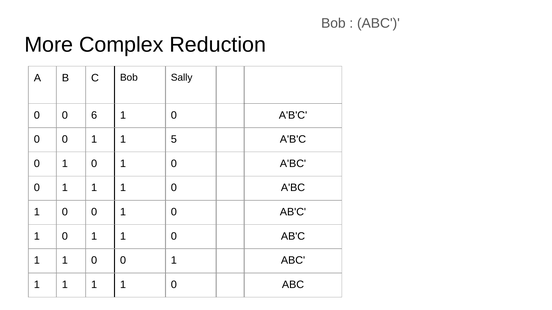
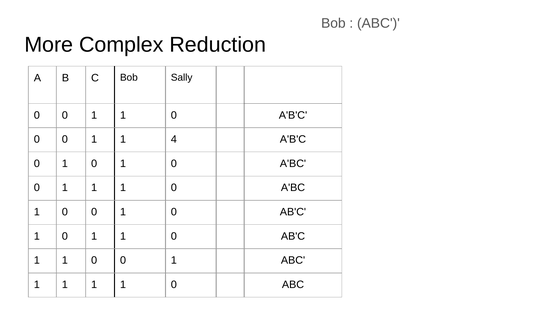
6: 6 -> 1 (94, 115)
5: 5 -> 4 (174, 140)
